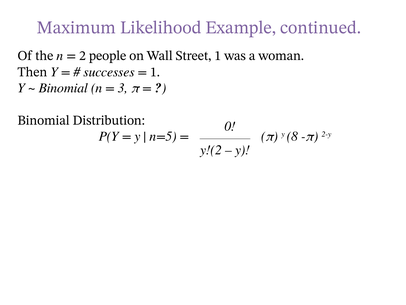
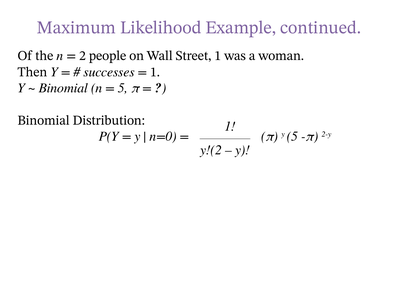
3: 3 -> 5 (123, 88)
0: 0 -> 1 (230, 126)
n=5: n=5 -> n=0 (163, 136)
y 8: 8 -> 5 (292, 136)
